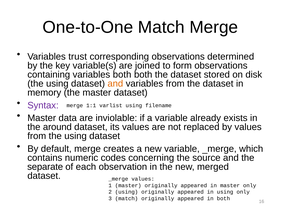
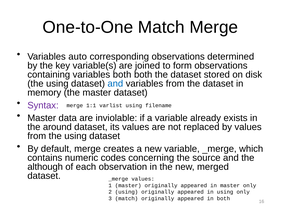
trust: trust -> auto (78, 56)
and colour: orange -> blue (115, 83)
separate: separate -> although (45, 167)
